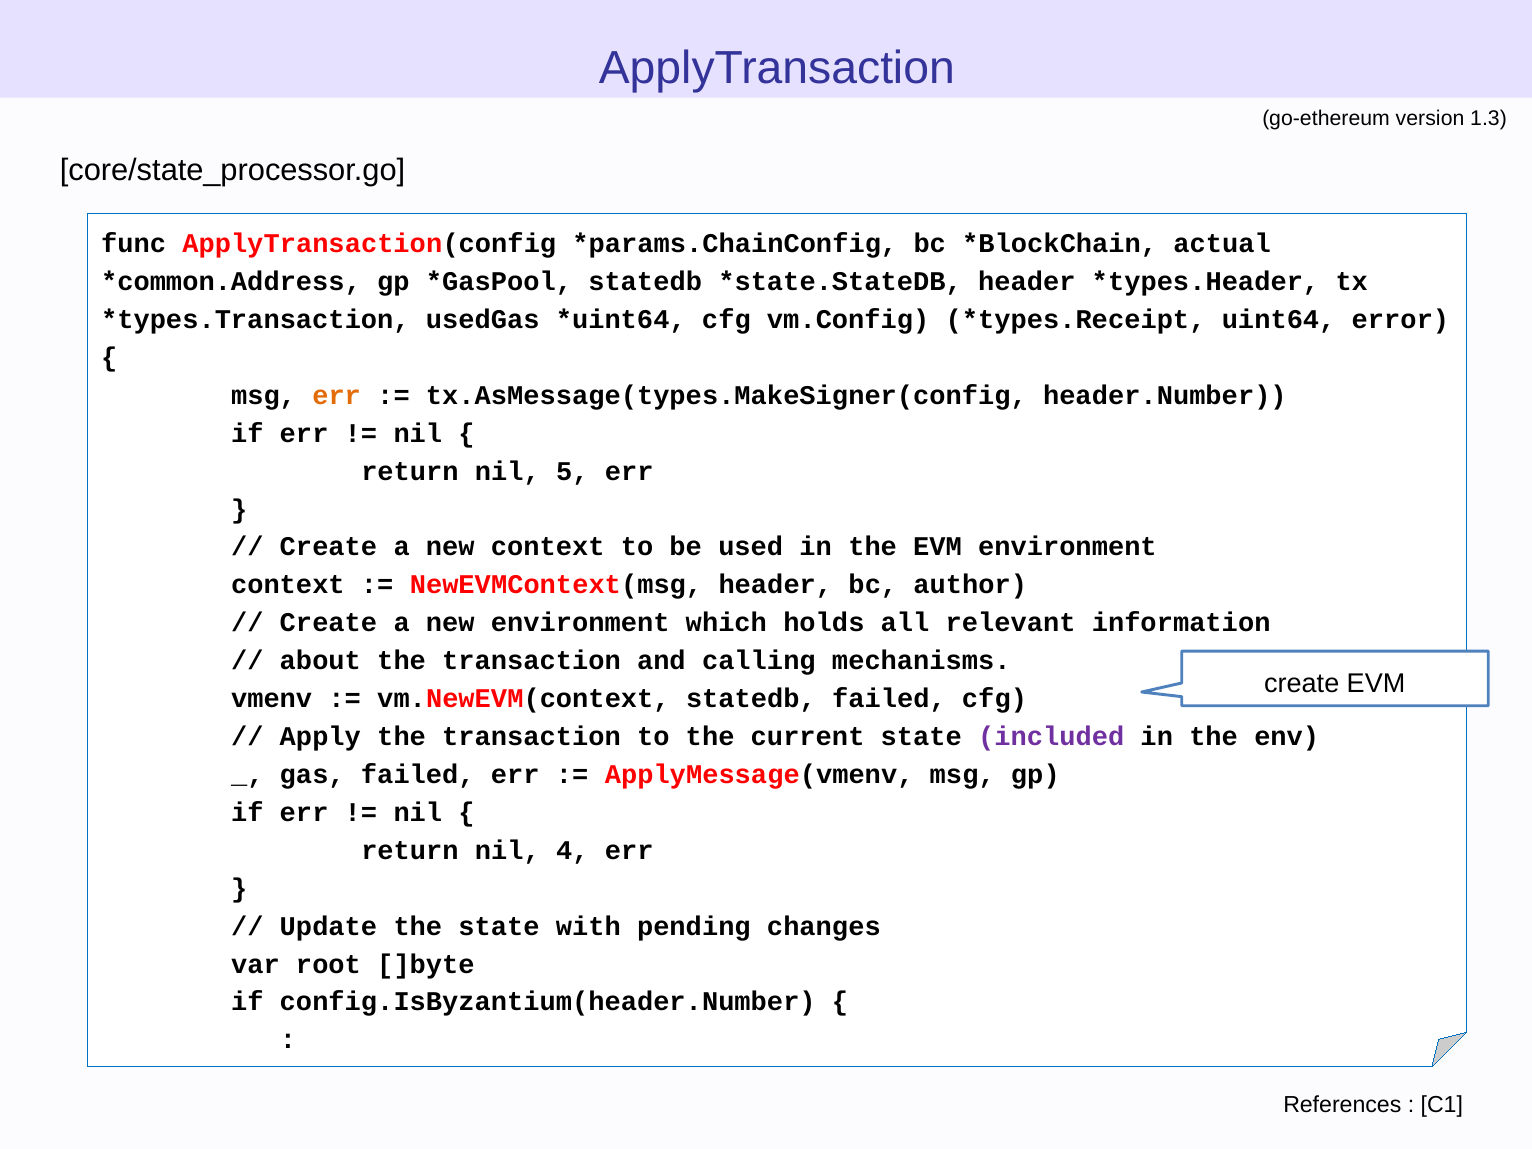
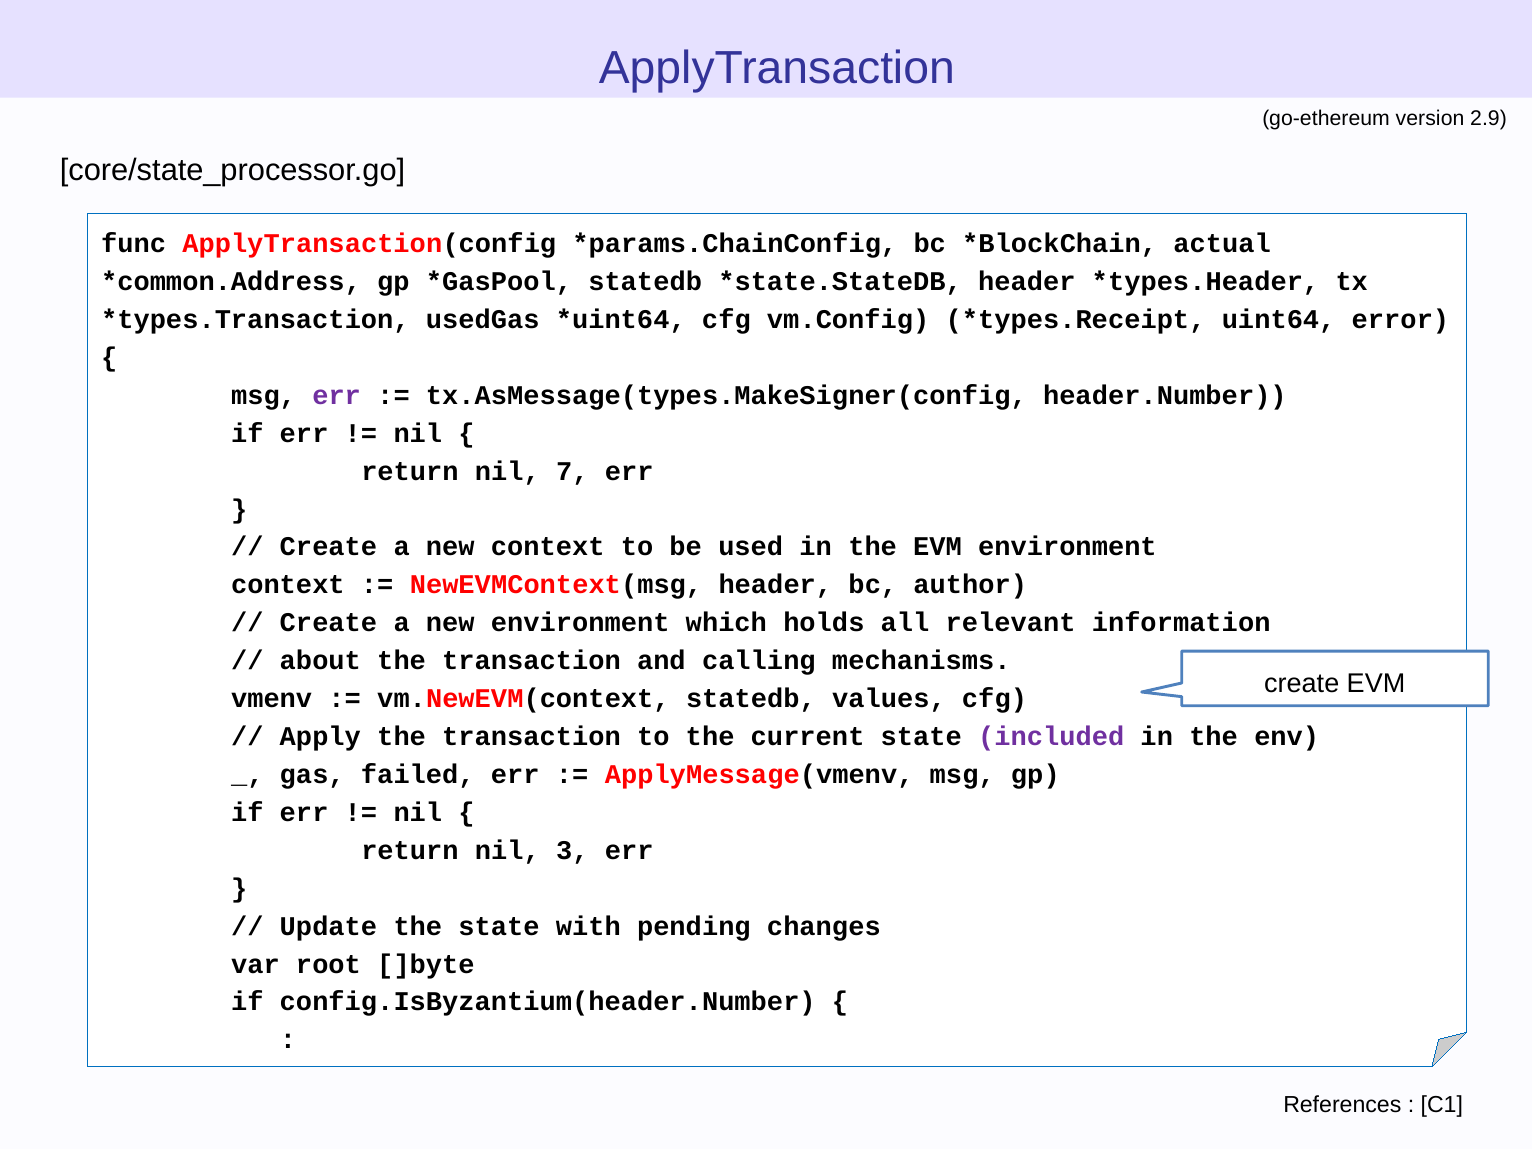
1.3: 1.3 -> 2.9 (1489, 118)
err colour: orange -> purple (337, 395)
5: 5 -> 7 (572, 471)
statedb failed: failed -> values (889, 699)
4: 4 -> 3 (572, 850)
